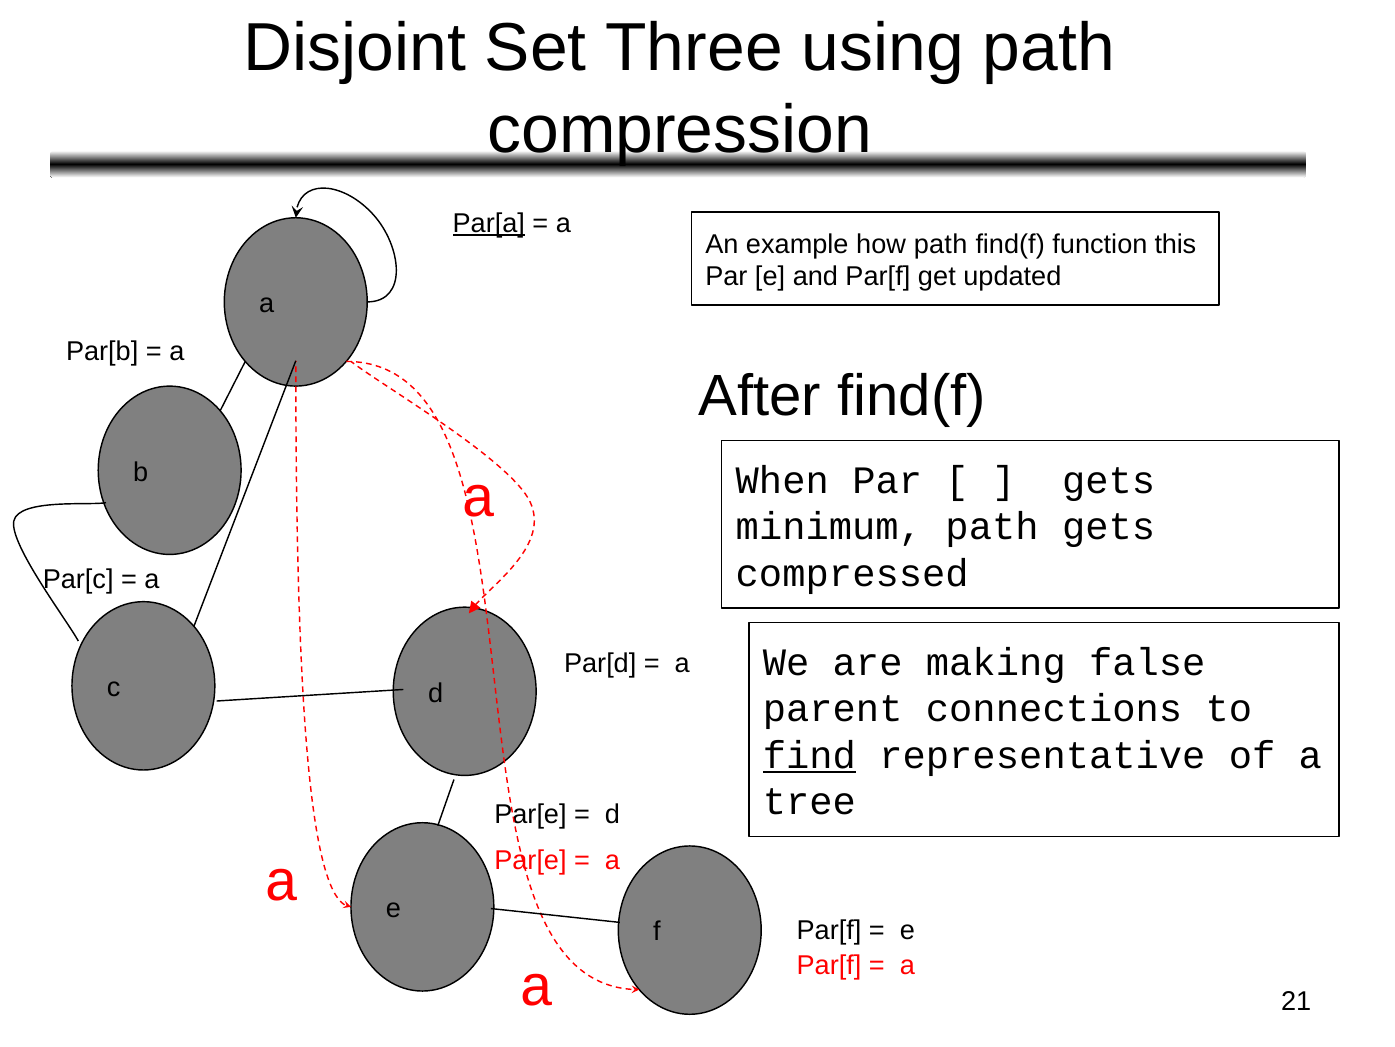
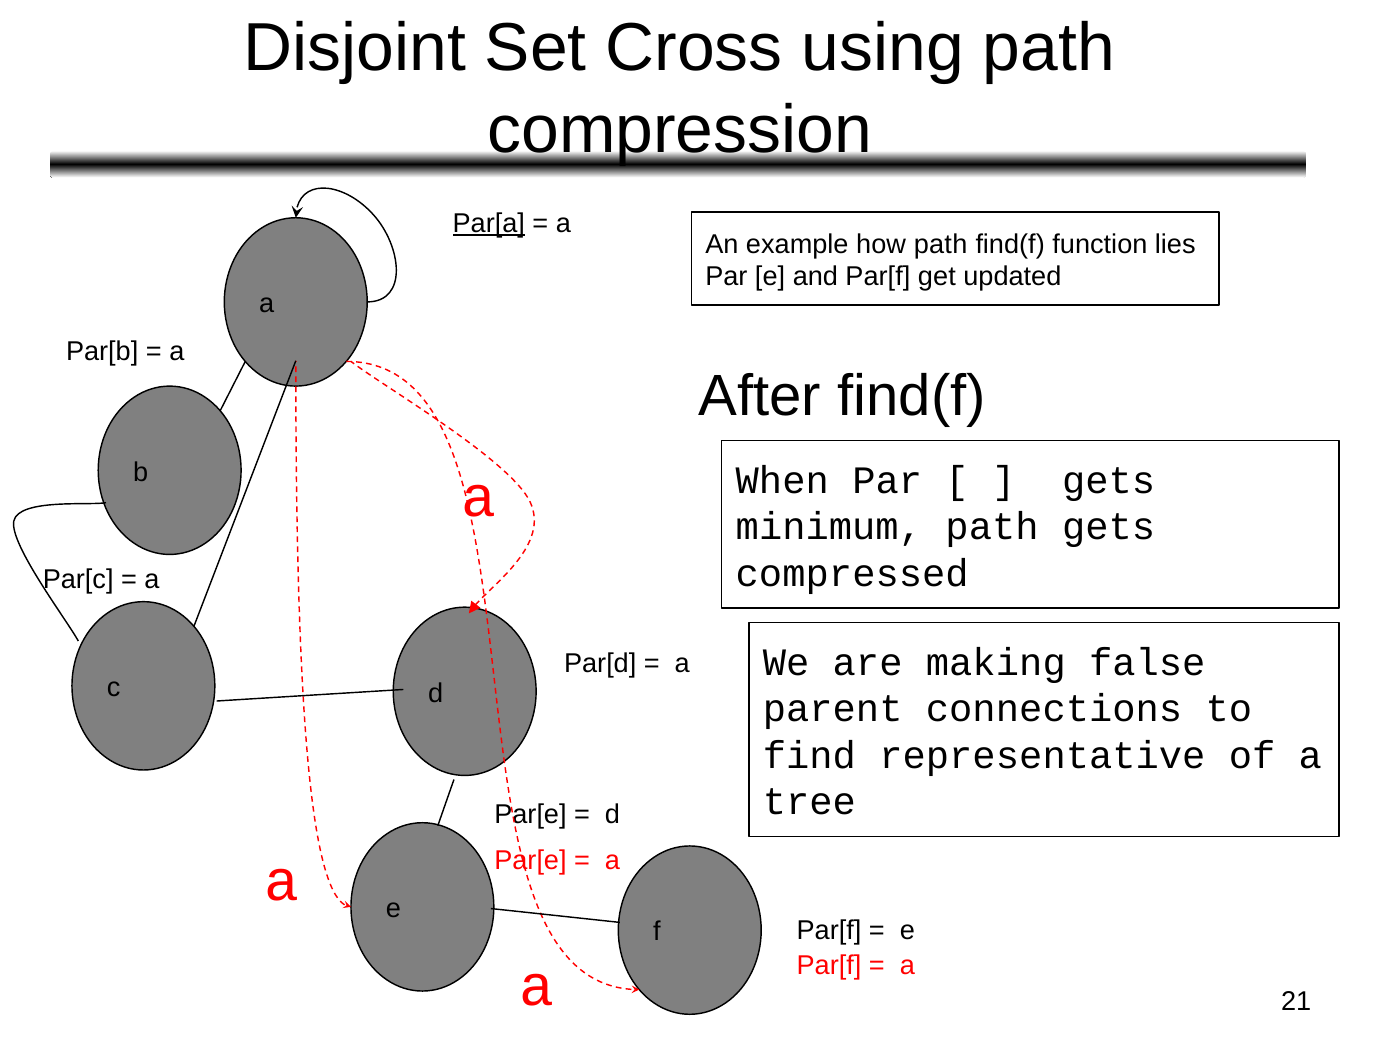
Three: Three -> Cross (694, 48)
this: this -> lies (1175, 244)
find underline: present -> none (809, 755)
